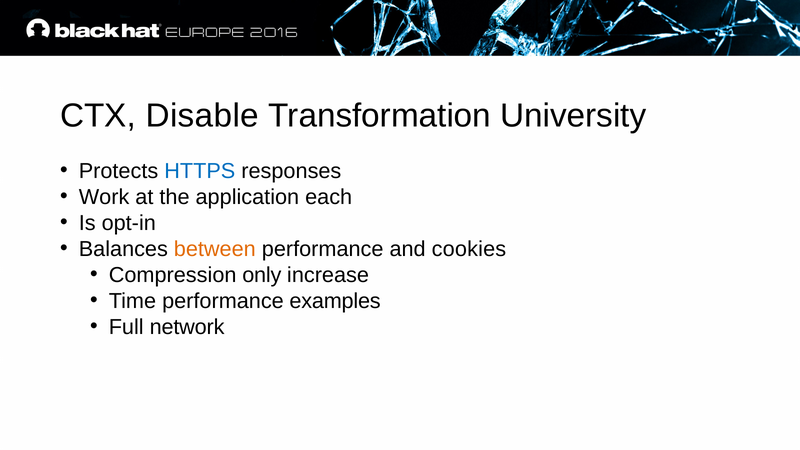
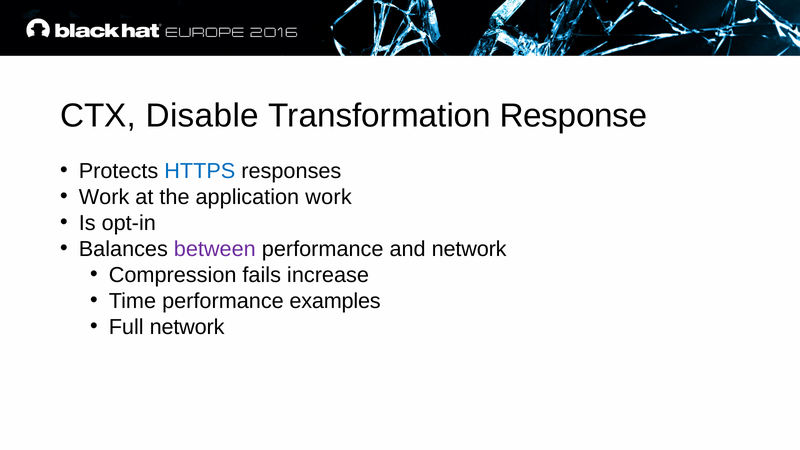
University: University -> Response (573, 116)
application each: each -> work (329, 197)
between colour: orange -> purple (215, 249)
and cookies: cookies -> network (469, 249)
only: only -> fails (262, 275)
